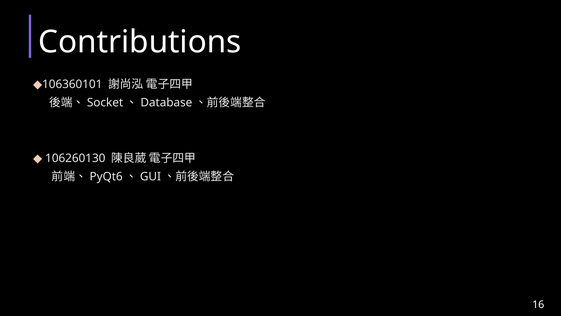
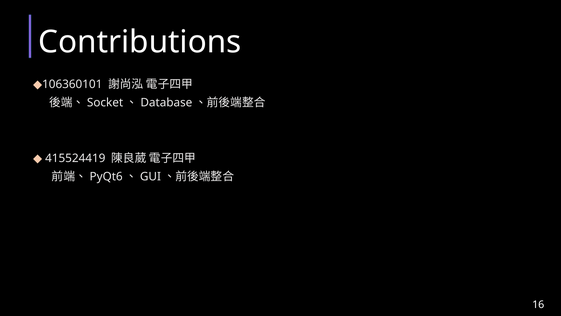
106260130: 106260130 -> 415524419 (75, 158)
